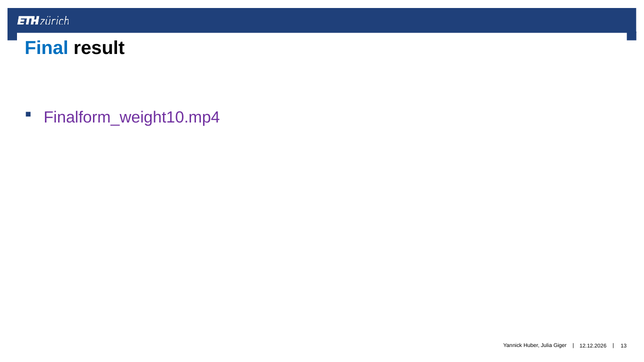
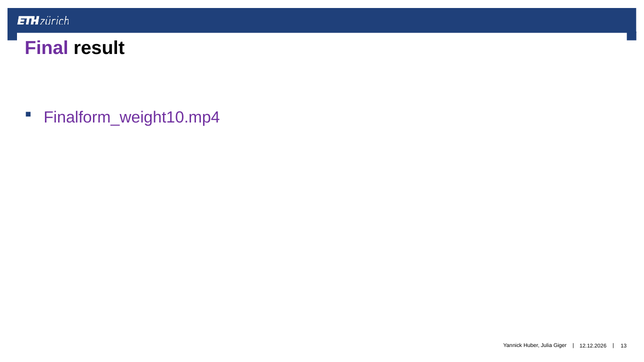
Final colour: blue -> purple (47, 48)
